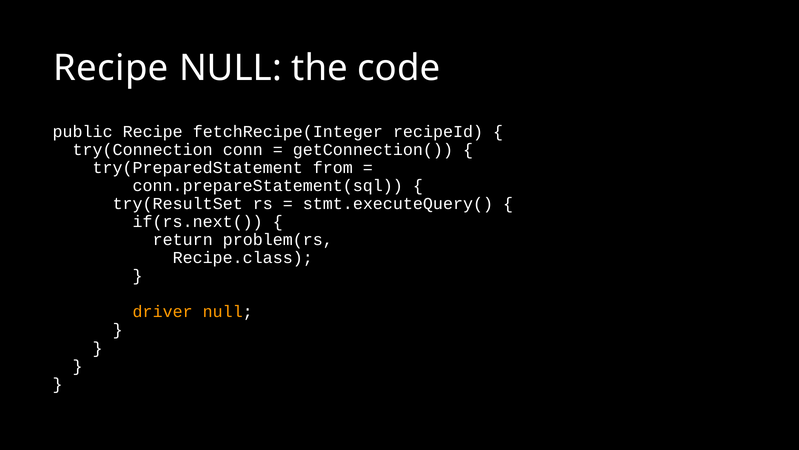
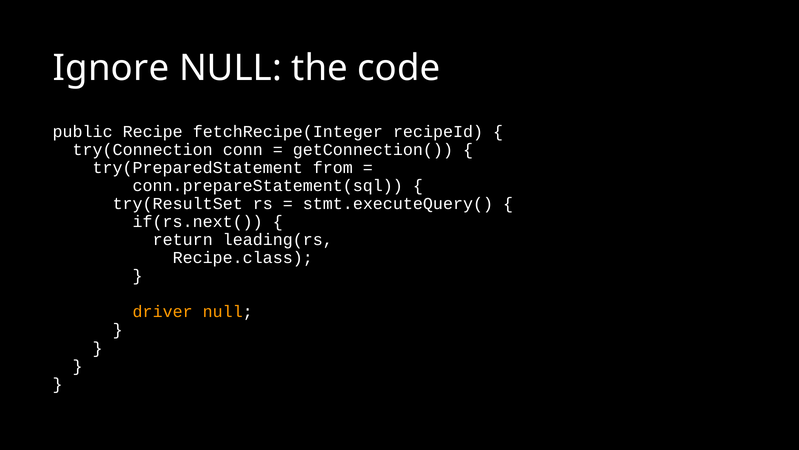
Recipe: Recipe -> Ignore (111, 68)
problem(rs: problem(rs -> leading(rs (278, 240)
